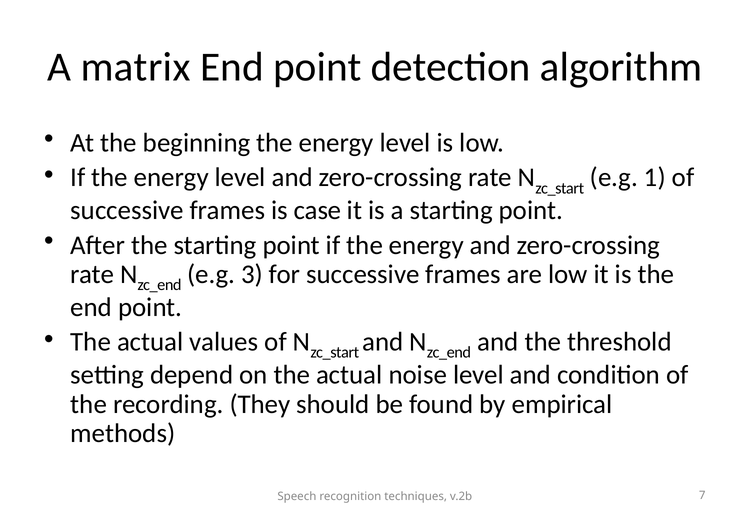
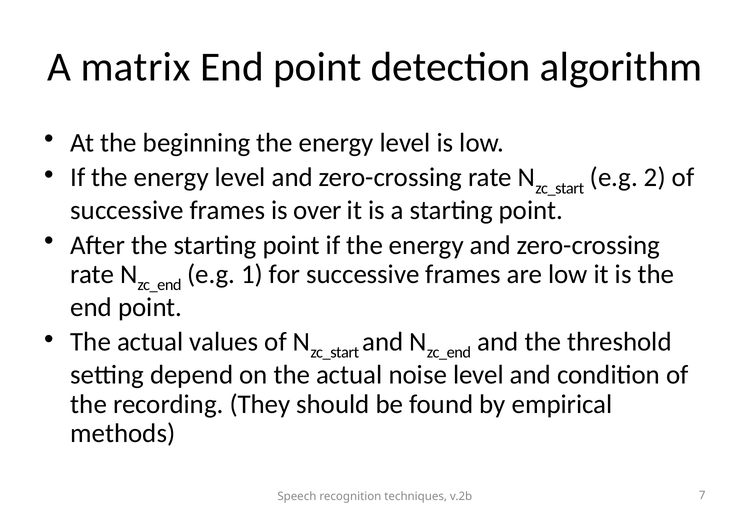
1: 1 -> 2 (655, 177)
case: case -> over (318, 210)
3: 3 -> 1 (252, 274)
